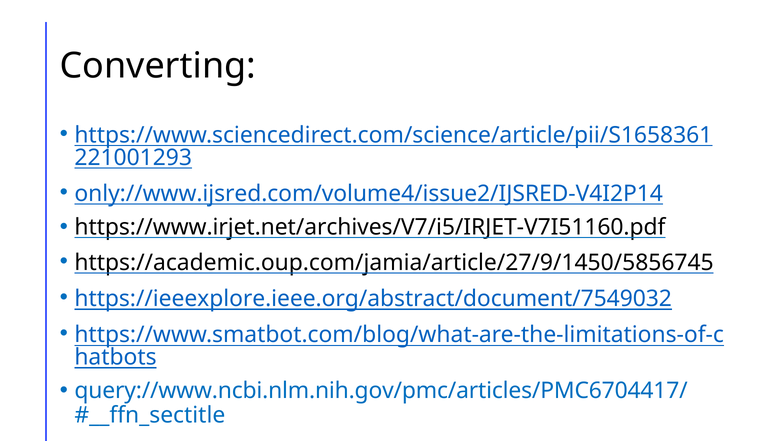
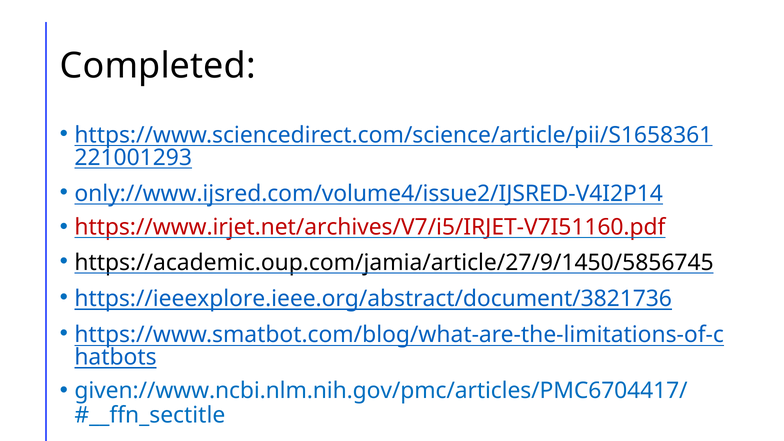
Converting: Converting -> Completed (158, 66)
https://www.irjet.net/archives/V7/i5/IRJET-V7I51160.pdf colour: black -> red (370, 227)
https://ieeexplore.ieee.org/abstract/document/7549032: https://ieeexplore.ieee.org/abstract/document/7549032 -> https://ieeexplore.ieee.org/abstract/document/3821736 (373, 299)
query://www.ncbi.nlm.nih.gov/pmc/articles/PMC6704417/: query://www.ncbi.nlm.nih.gov/pmc/articles/PMC6704417/ -> given://www.ncbi.nlm.nih.gov/pmc/articles/PMC6704417/ (381, 391)
